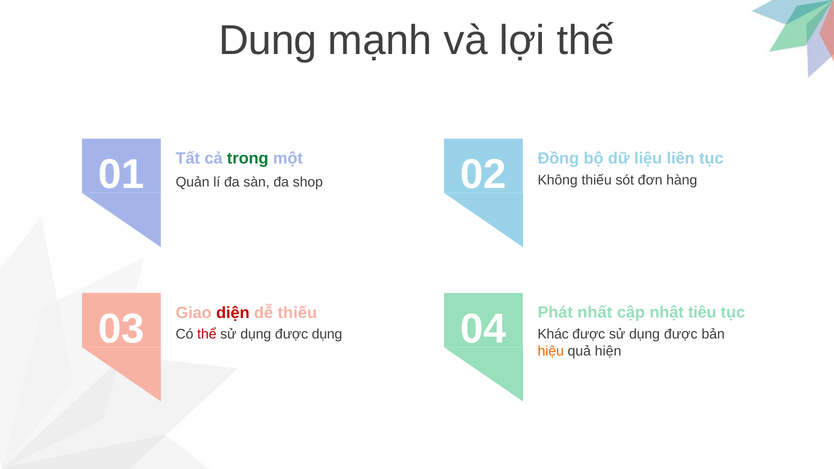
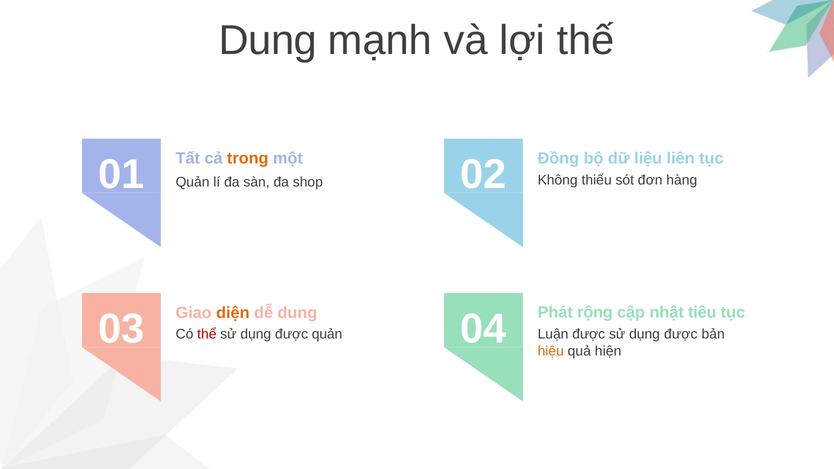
trong colour: green -> orange (248, 158)
nhất: nhất -> rộng (595, 313)
diện colour: red -> orange (233, 313)
dễ thiếu: thiếu -> dung (297, 313)
Khác: Khác -> Luận (553, 334)
được dụng: dụng -> quản (327, 334)
